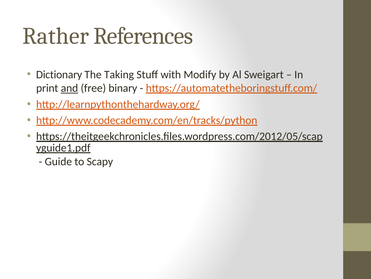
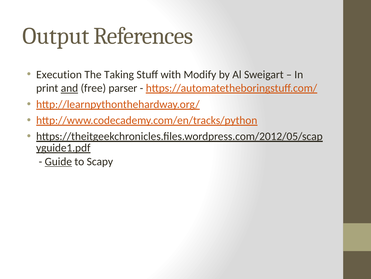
Rather: Rather -> Output (56, 36)
Dictionary: Dictionary -> Execution (59, 74)
binary: binary -> parser (123, 88)
Guide underline: none -> present (58, 161)
